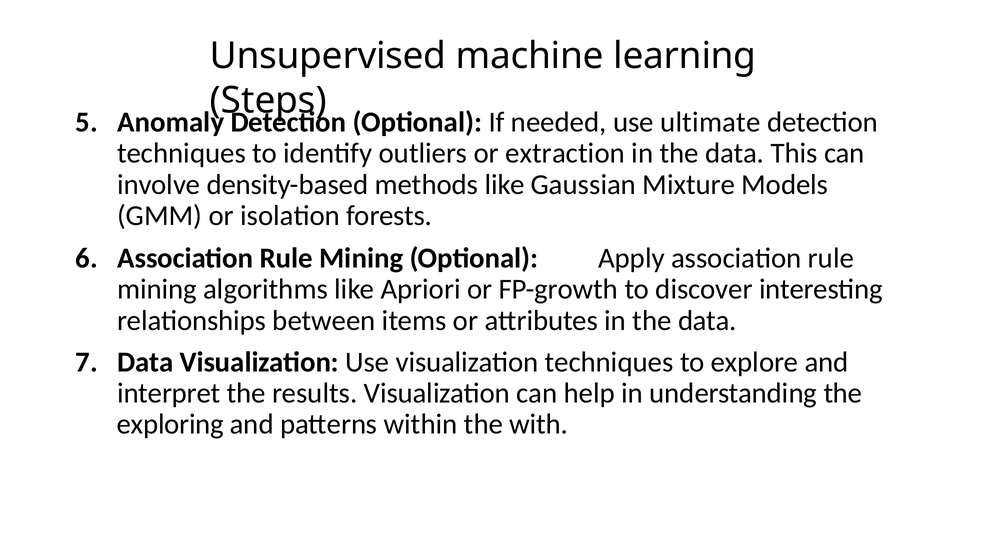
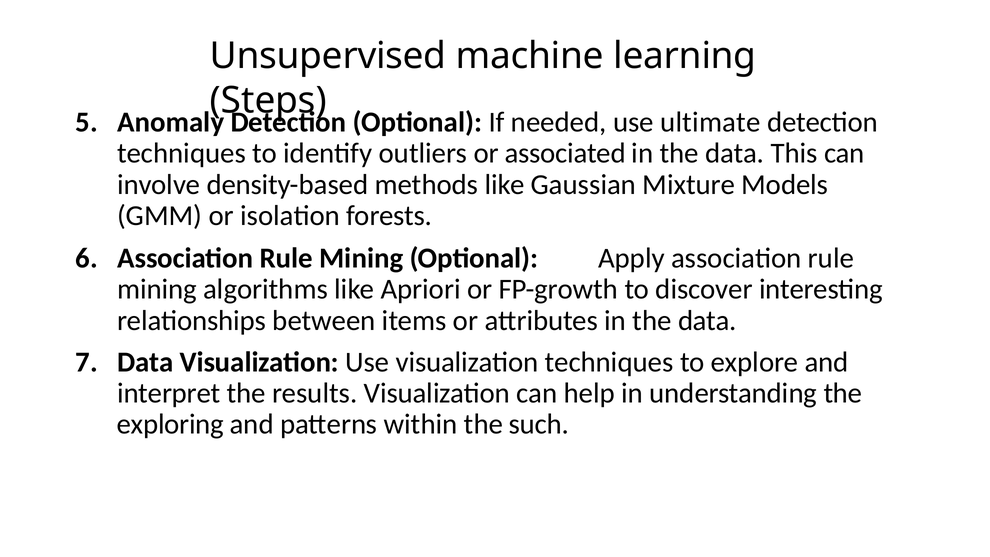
extraction: extraction -> associated (565, 153)
with: with -> such (539, 424)
